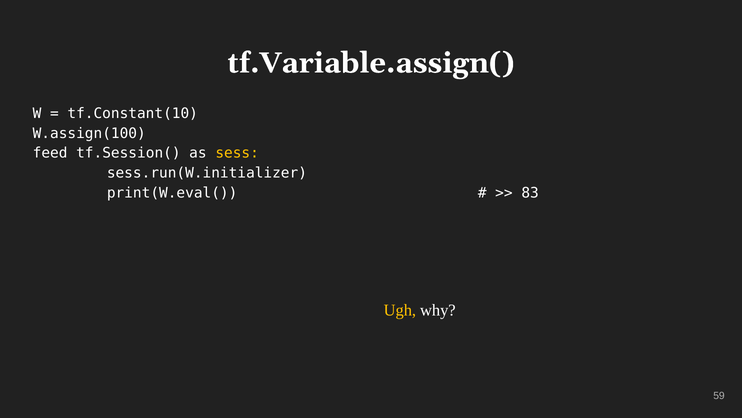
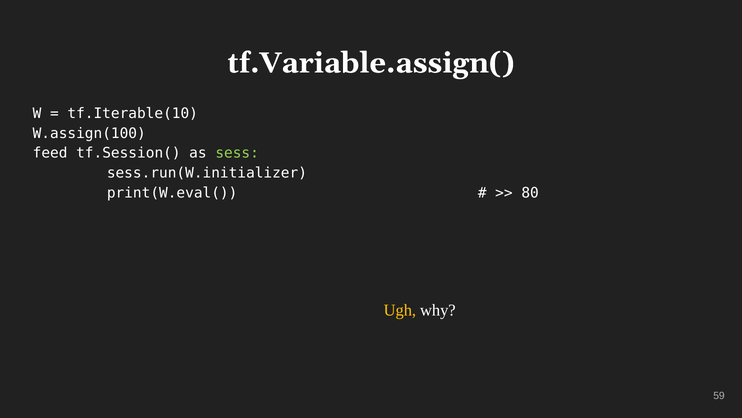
tf.Constant(10: tf.Constant(10 -> tf.Iterable(10 (133, 113)
sess colour: yellow -> light green (237, 153)
83: 83 -> 80 (530, 193)
